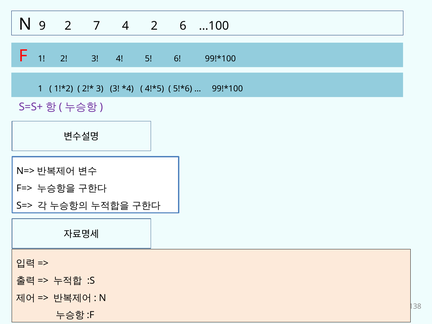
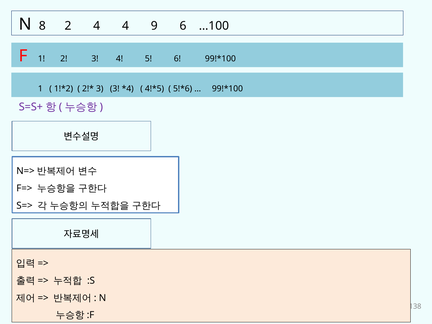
9: 9 -> 8 (42, 26)
2 7: 7 -> 4 (97, 26)
4 2: 2 -> 9 (154, 26)
